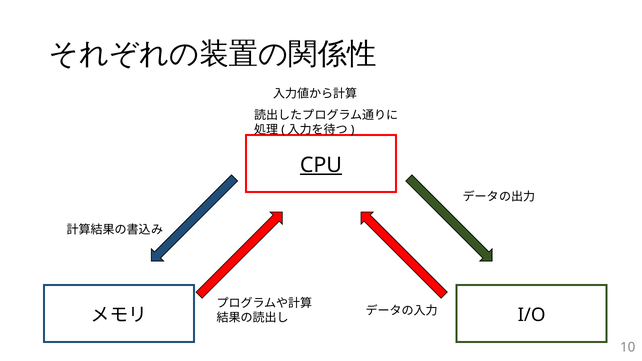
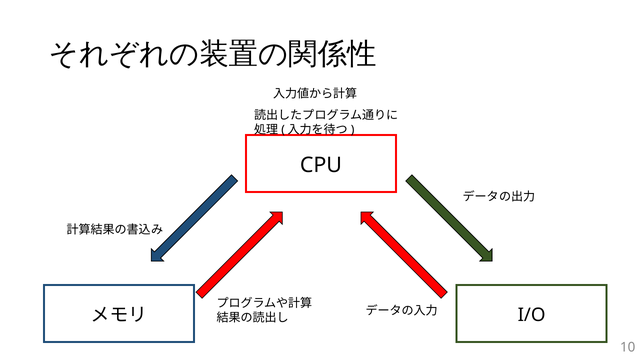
CPU underline: present -> none (321, 165)
